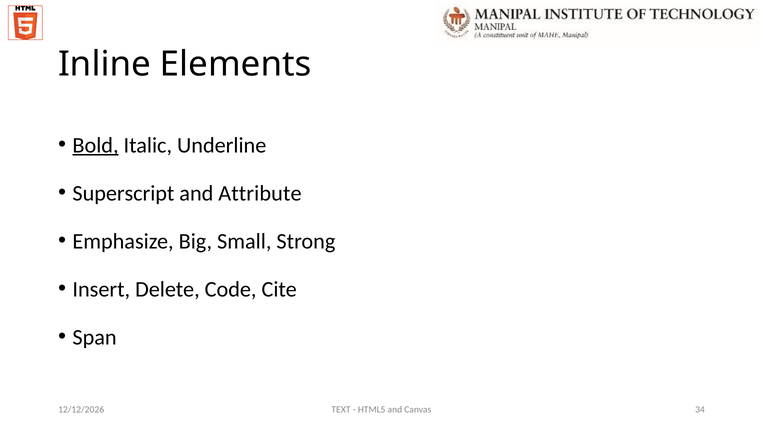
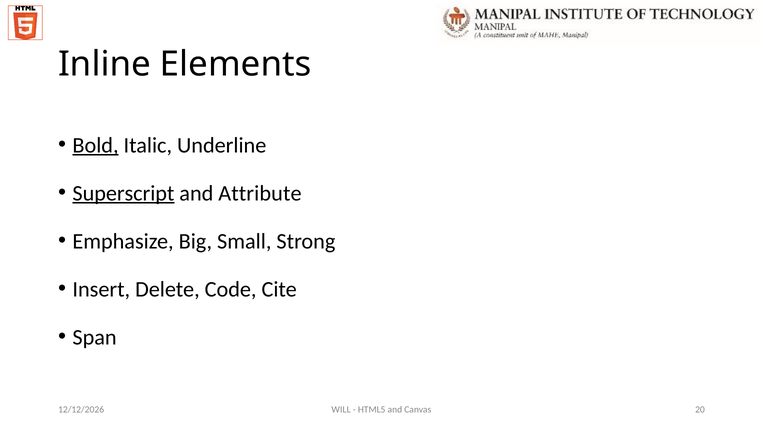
Superscript underline: none -> present (123, 193)
TEXT: TEXT -> WILL (341, 410)
34: 34 -> 20 (700, 410)
